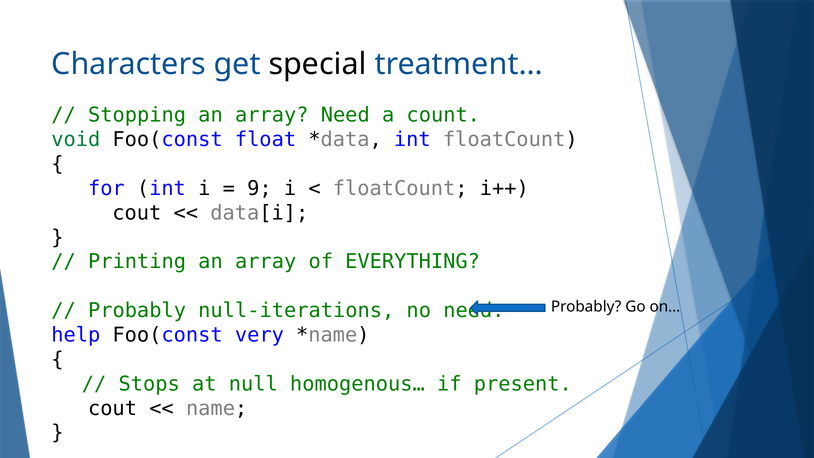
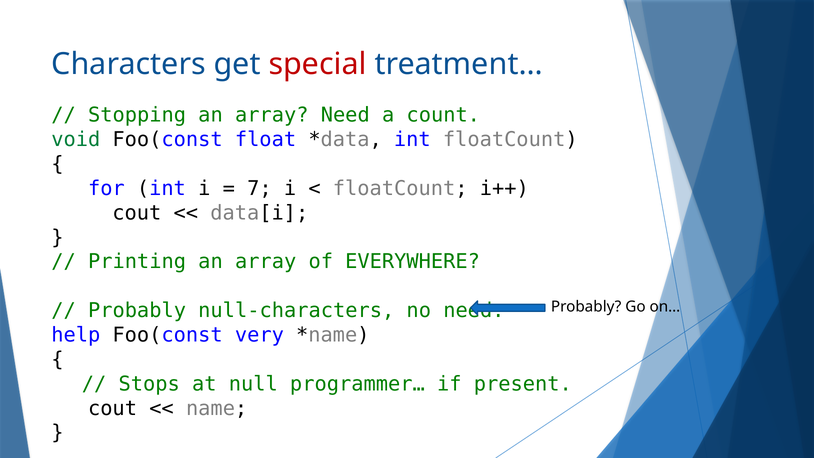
special colour: black -> red (318, 64)
9: 9 -> 7 (259, 188)
EVERYTHING: EVERYTHING -> EVERYWHERE (413, 262)
null-iterations: null-iterations -> null-characters (296, 311)
homogenous…: homogenous… -> programmer… (357, 384)
